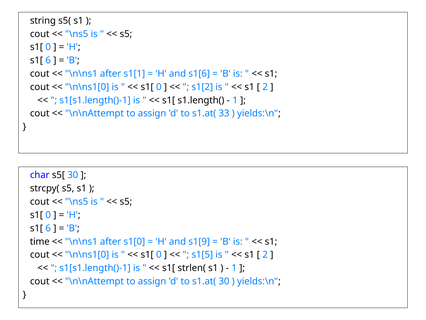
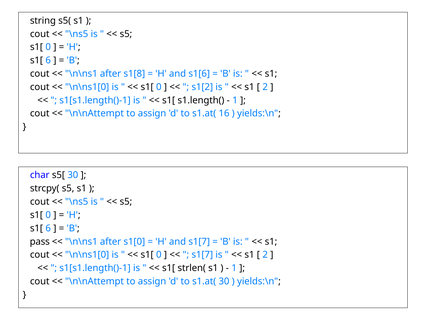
s1[1: s1[1 -> s1[8 (134, 74)
33: 33 -> 16 (224, 113)
time: time -> pass (40, 241)
and s1[9: s1[9 -> s1[7 (199, 241)
s1[5: s1[5 -> s1[7 (202, 254)
